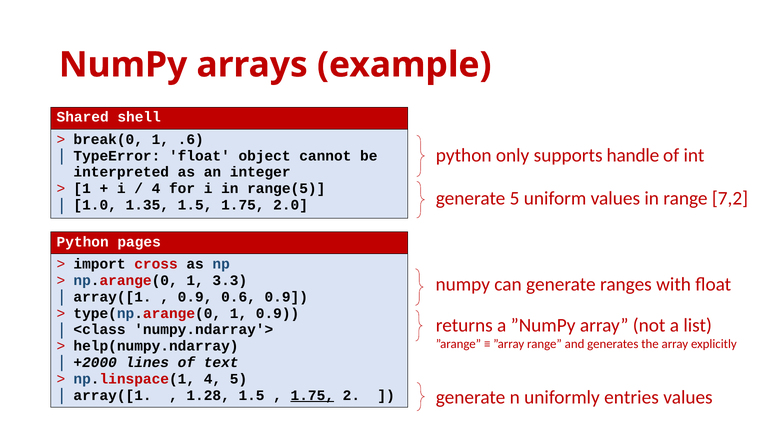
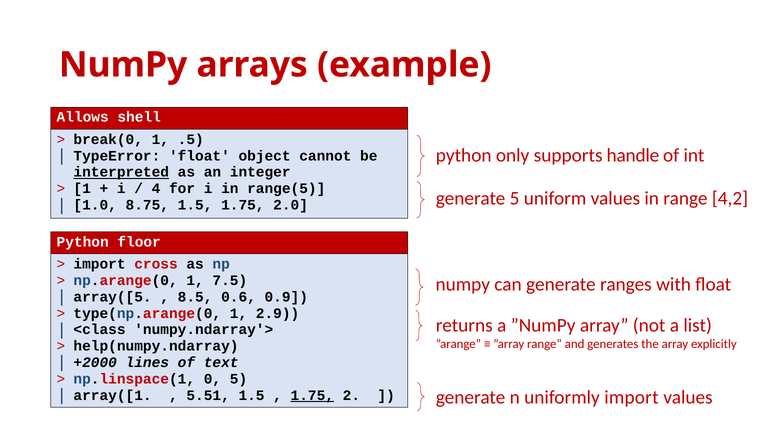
Shared: Shared -> Allows (83, 117)
.6: .6 -> .5 (191, 139)
interpreted underline: none -> present (121, 172)
7,2: 7,2 -> 4,2 (730, 199)
1.35: 1.35 -> 8.75 (147, 205)
pages: pages -> floor (139, 242)
3.3: 3.3 -> 7.5 (230, 281)
array([1: array([1 -> array([5 (113, 297)
0.9: 0.9 -> 8.5 (195, 297)
1 0.9: 0.9 -> 2.9 (278, 313)
np.linspace(1 4: 4 -> 0 (212, 379)
1.28: 1.28 -> 5.51 (208, 396)
uniformly entries: entries -> import (631, 398)
